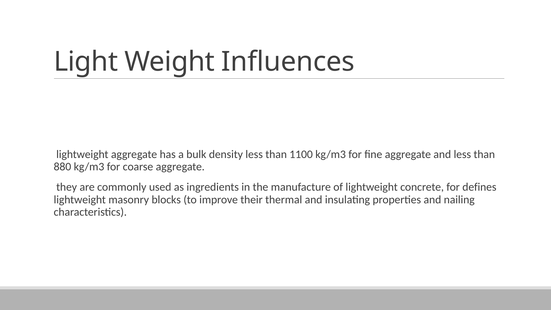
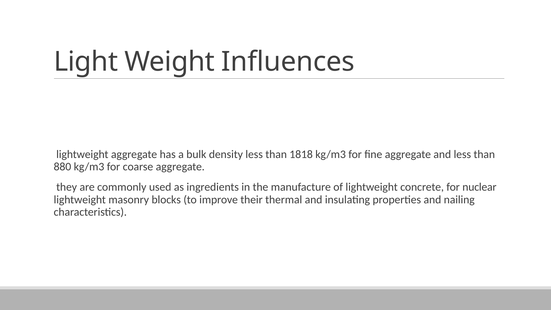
1100: 1100 -> 1818 (301, 154)
defines: defines -> nuclear (479, 187)
